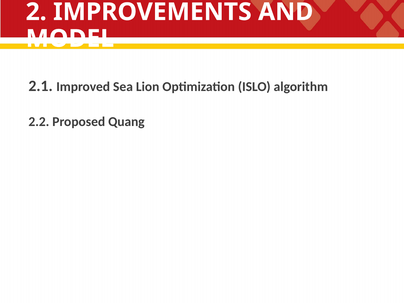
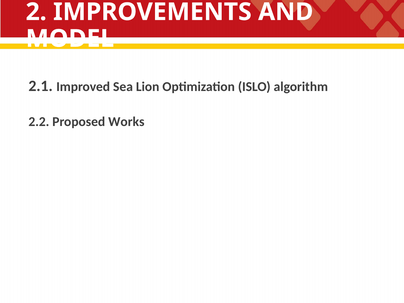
Quang: Quang -> Works (126, 122)
